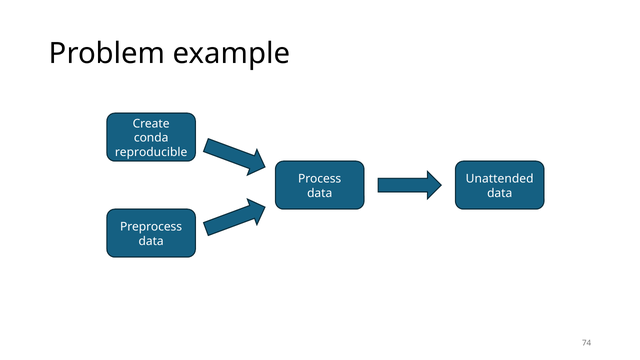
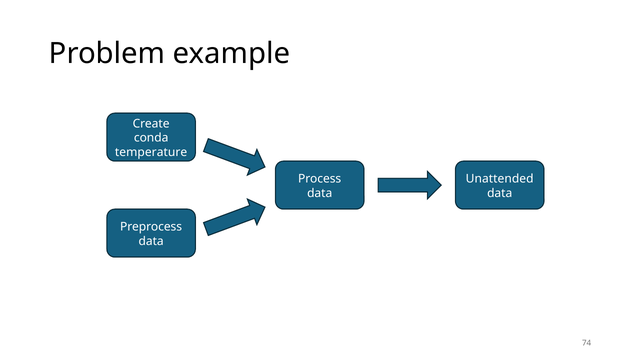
reproducible: reproducible -> temperature (151, 152)
